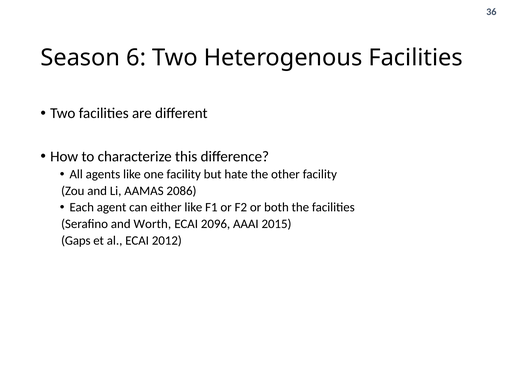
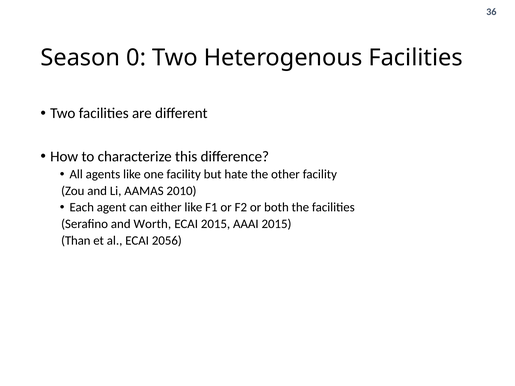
6: 6 -> 0 (136, 58)
2086: 2086 -> 2010 (181, 191)
ECAI 2096: 2096 -> 2015 (216, 224)
Gaps: Gaps -> Than (76, 241)
2012: 2012 -> 2056 (167, 241)
